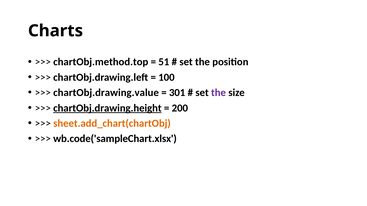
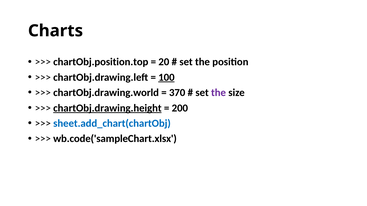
chartObj.method.top: chartObj.method.top -> chartObj.position.top (101, 62)
51: 51 -> 20 (164, 62)
100 underline: none -> present (166, 77)
chartObj.drawing.value: chartObj.drawing.value -> chartObj.drawing.world (106, 93)
301: 301 -> 370 (177, 93)
sheet.add_chart(chartObj colour: orange -> blue (112, 124)
